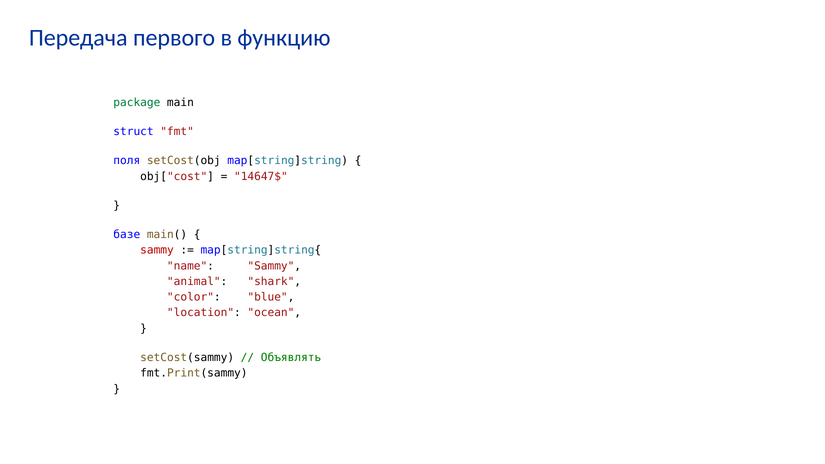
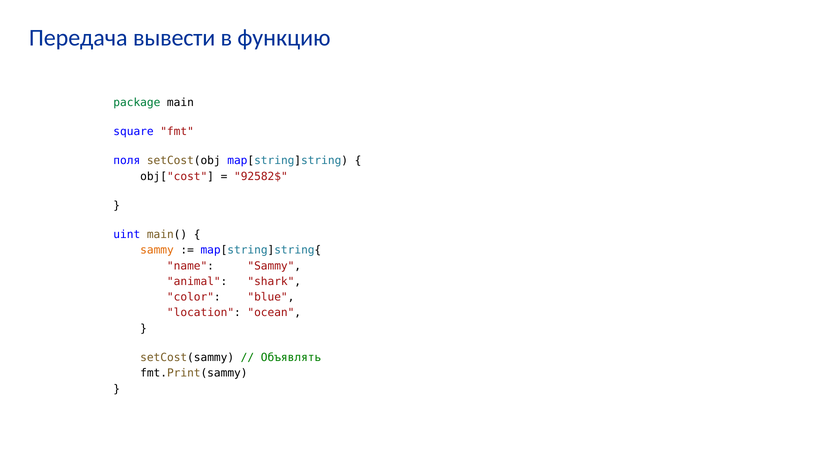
первого: первого -> вывести (174, 38)
struct: struct -> square (134, 132)
14647$: 14647$ -> 92582$ (261, 176)
базе: базе -> uint (127, 235)
sammy colour: red -> orange (157, 250)
